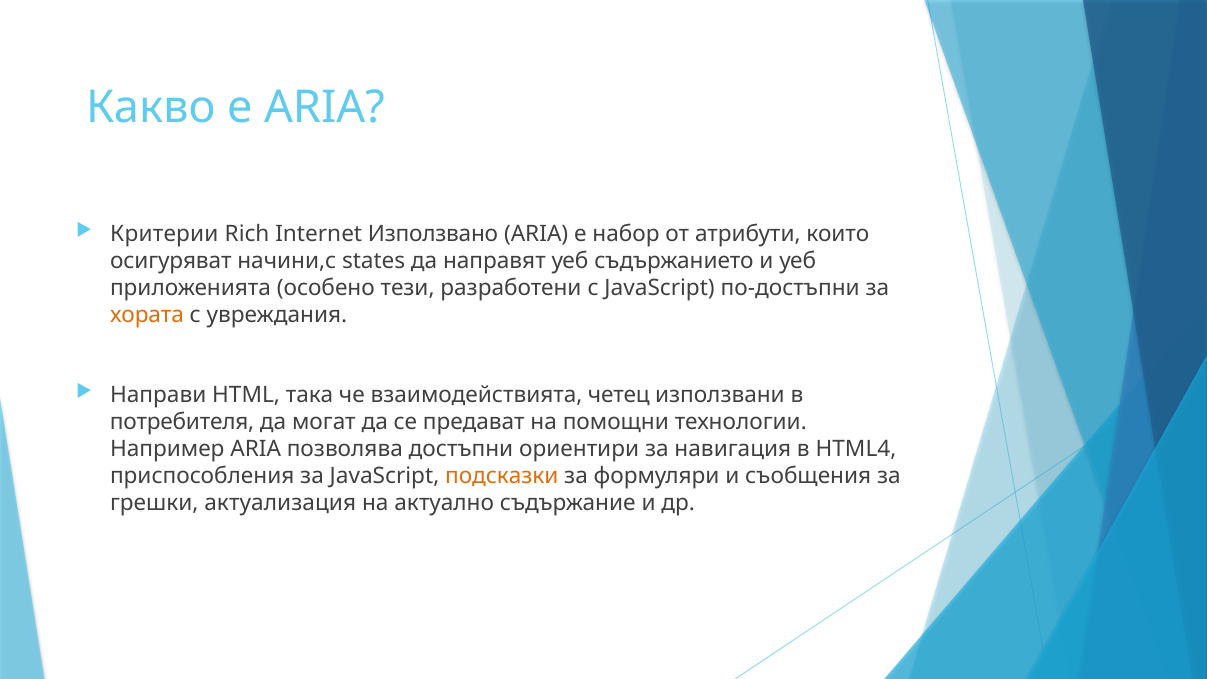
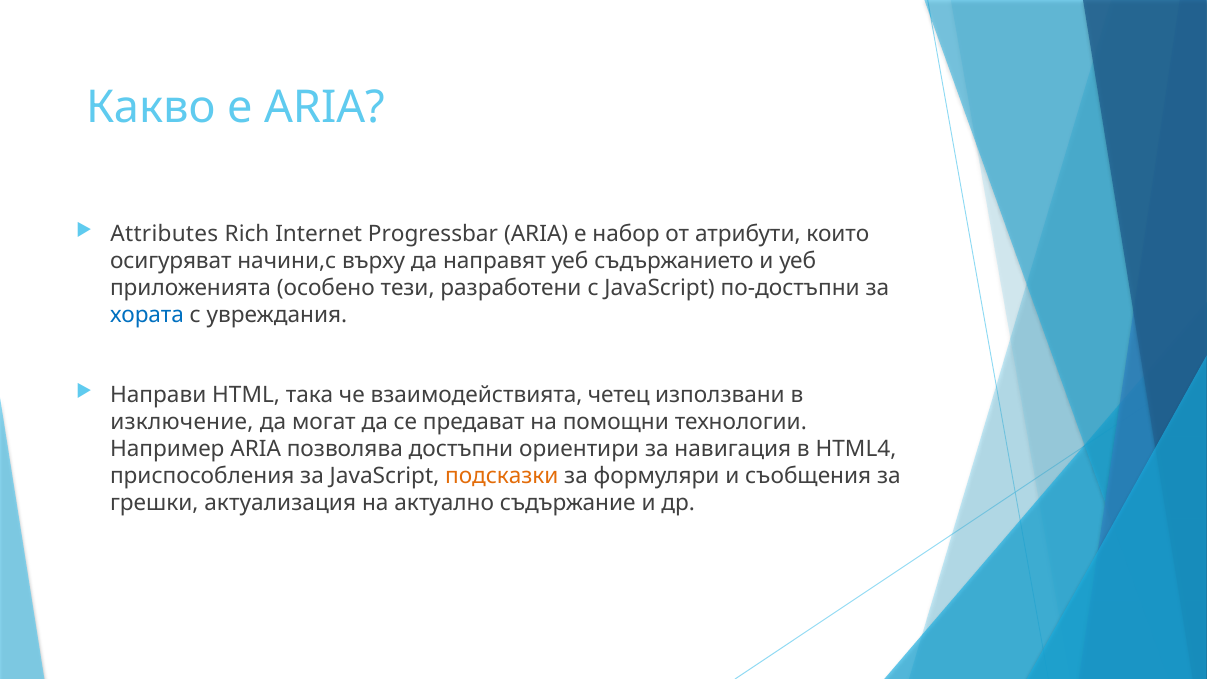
Критерии: Критерии -> Attributes (164, 234)
Използвано: Използвано -> Progressbar (433, 234)
states: states -> върху (374, 261)
хората colour: orange -> blue (147, 315)
потребителя: потребителя -> изключение (182, 422)
